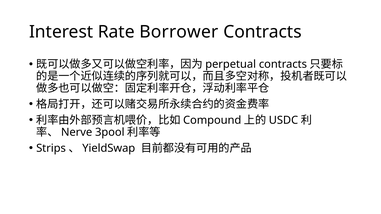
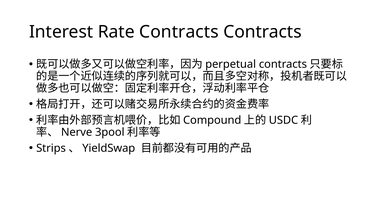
Rate Borrower: Borrower -> Contracts (179, 32)
